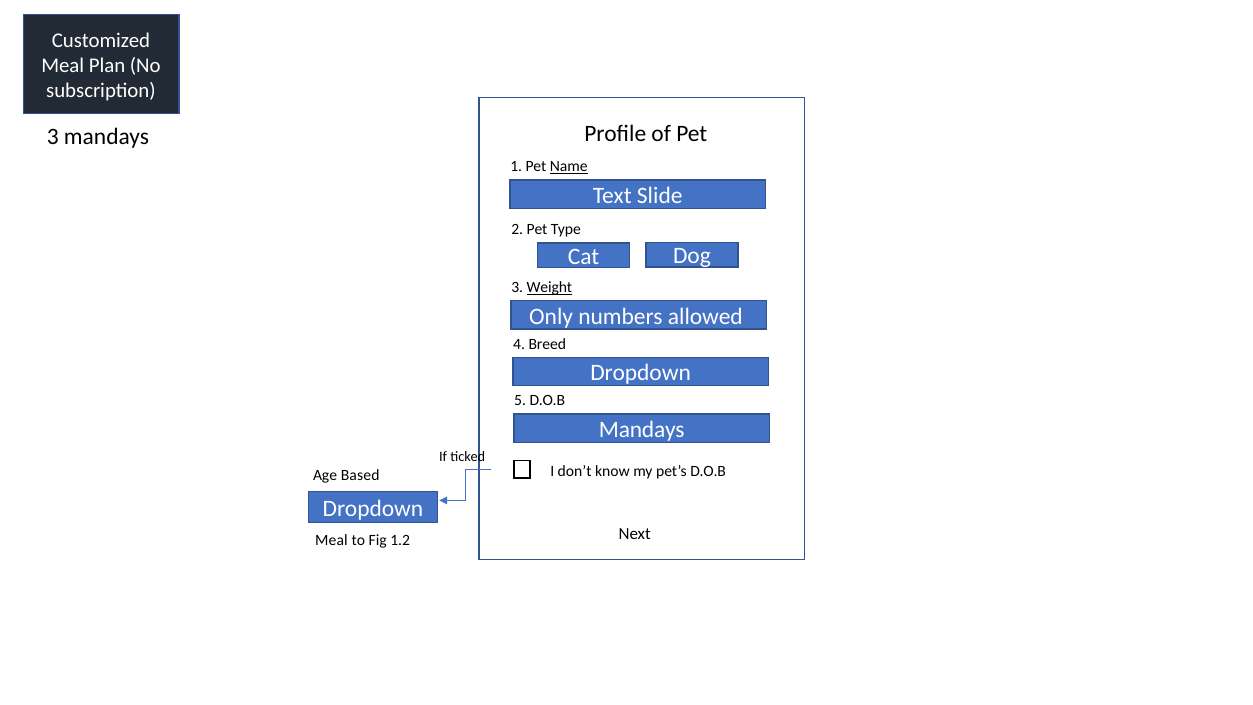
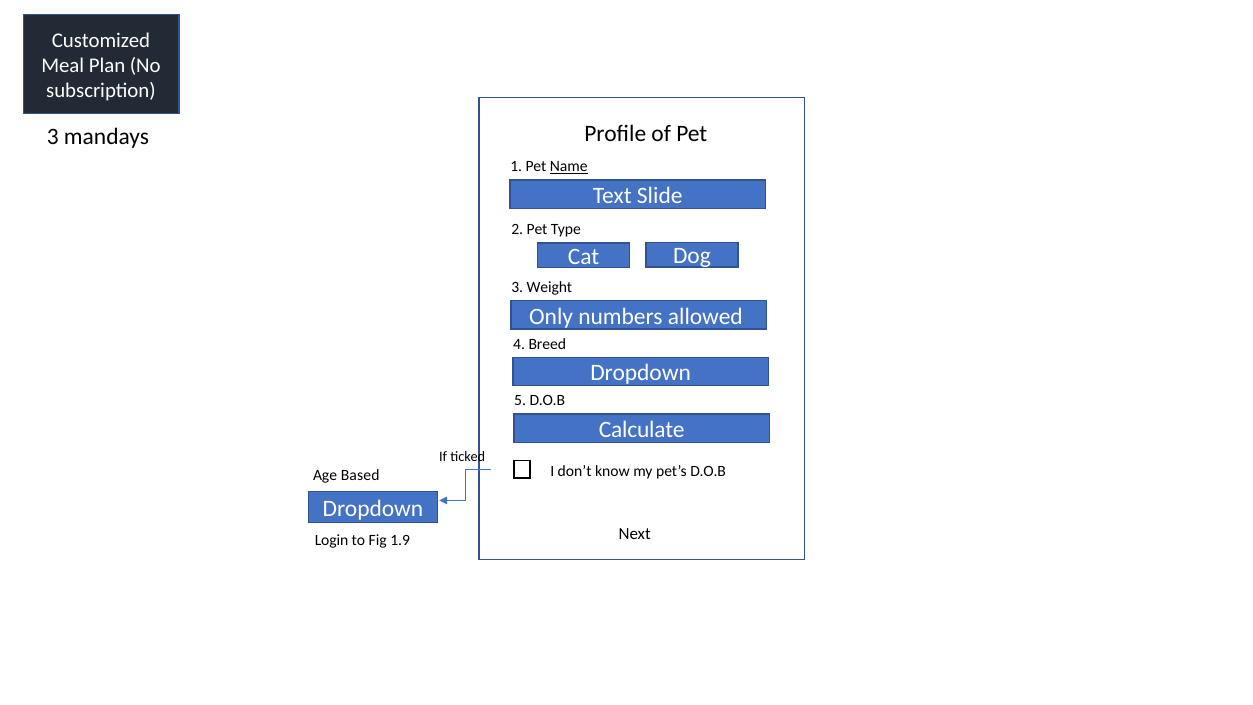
Weight underline: present -> none (549, 287)
Mandays: Mandays -> Calculate (642, 430)
Meal: Meal -> Login (332, 540)
1.2: 1.2 -> 1.9 (400, 540)
